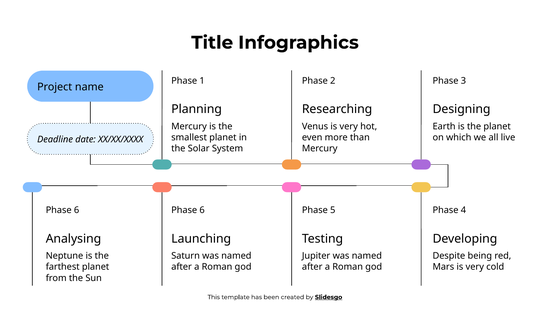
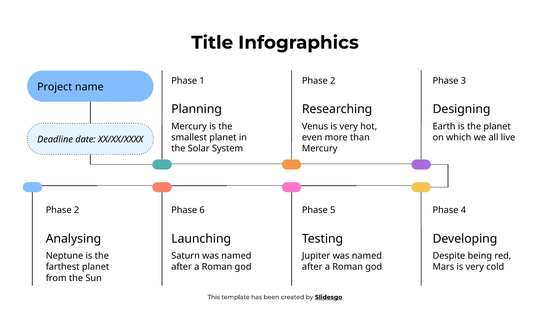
6: 6 -> 2 (77, 210)
